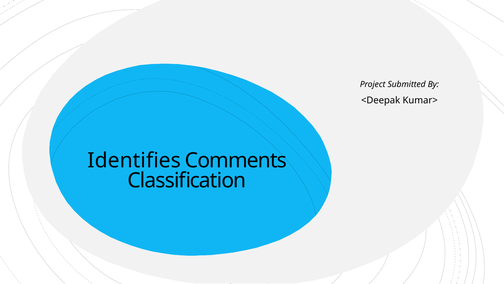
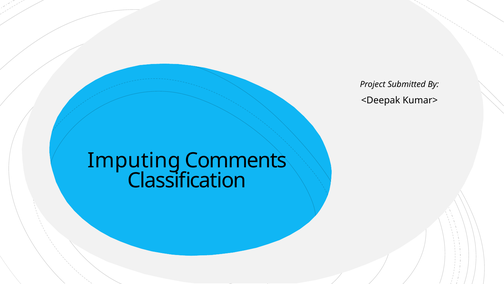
Identifies: Identifies -> Imputing (134, 160)
